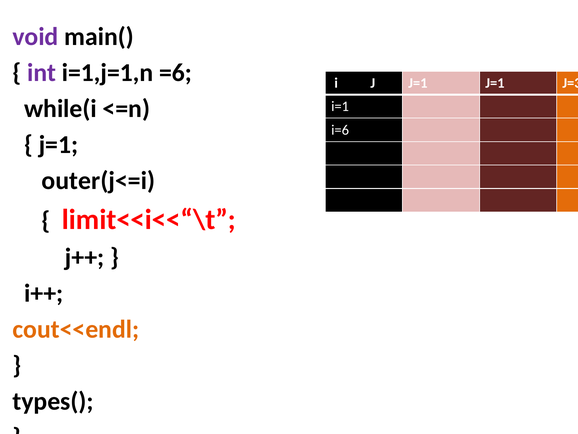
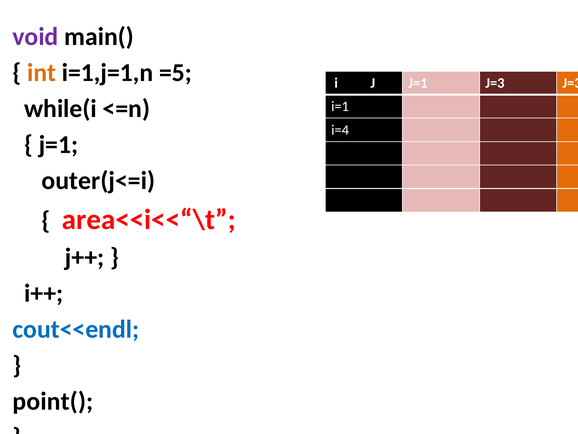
int colour: purple -> orange (42, 73)
=6: =6 -> =5 (176, 73)
J=1 J=1: J=1 -> J=3 (495, 83)
i=6: i=6 -> i=4 (340, 130)
limit<<i<<“\t: limit<<i<<“\t -> area<<i<<“\t (149, 219)
cout<<endl colour: orange -> blue (76, 329)
types(: types( -> point( (53, 401)
